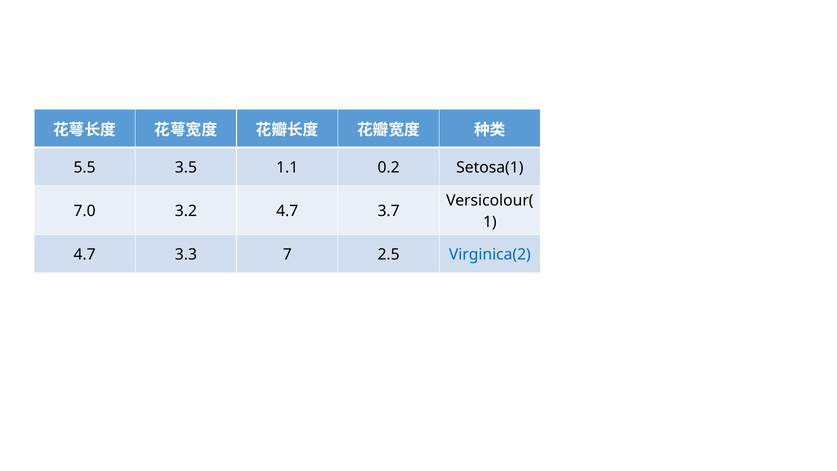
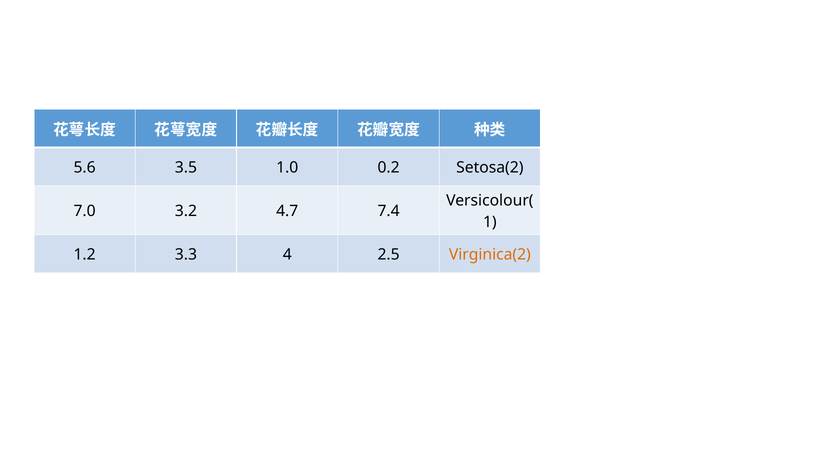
5.5: 5.5 -> 5.6 (85, 167)
1.1: 1.1 -> 1.0 (287, 167)
Setosa(1: Setosa(1 -> Setosa(2 (490, 167)
3.7: 3.7 -> 7.4 (389, 211)
4.7: 4.7 -> 1.2 (85, 255)
7: 7 -> 4 (287, 255)
Virginica(2 colour: blue -> orange (490, 255)
